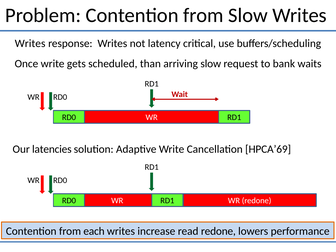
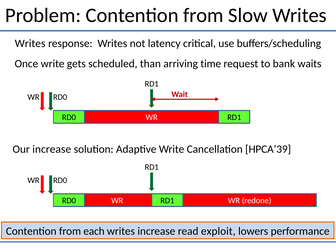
arriving slow: slow -> time (211, 64)
Our latencies: latencies -> increase (52, 149)
HPCA’69: HPCA’69 -> HPCA’39 (268, 149)
read redone: redone -> exploit (218, 231)
